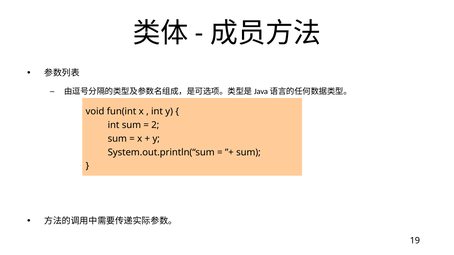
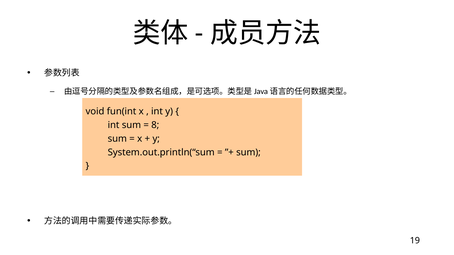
2: 2 -> 8 (155, 125)
